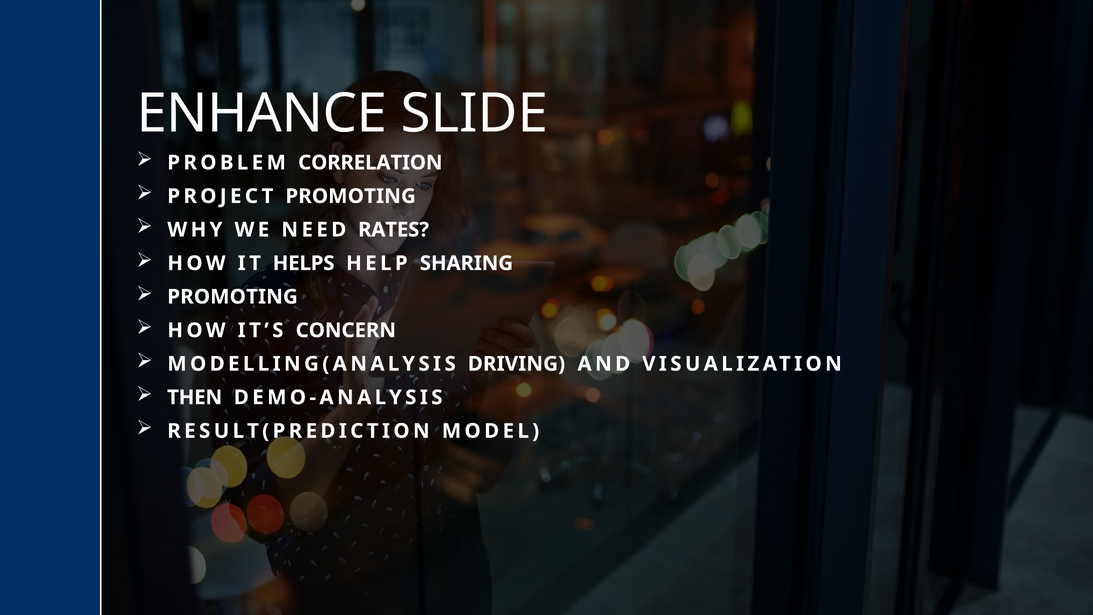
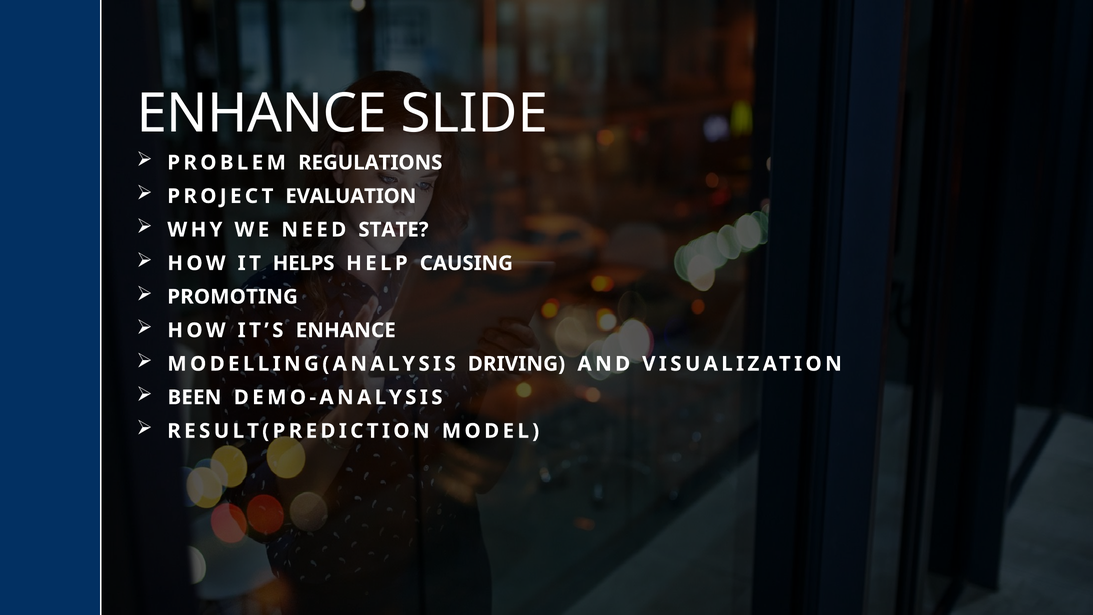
CORRELATION: CORRELATION -> REGULATIONS (370, 163)
PROJECT PROMOTING: PROMOTING -> EVALUATION (351, 196)
RATES: RATES -> STATE (393, 230)
SHARING: SHARING -> CAUSING (466, 263)
IT’S CONCERN: CONCERN -> ENHANCE (346, 330)
THEN: THEN -> BEEN (194, 397)
